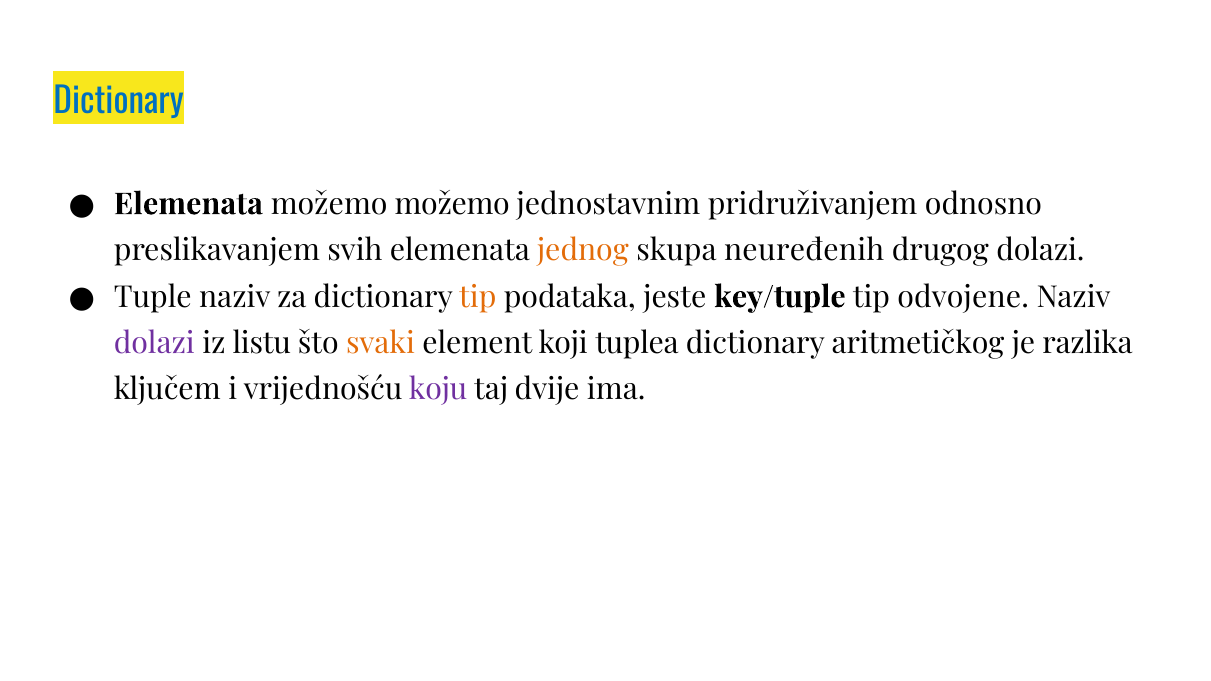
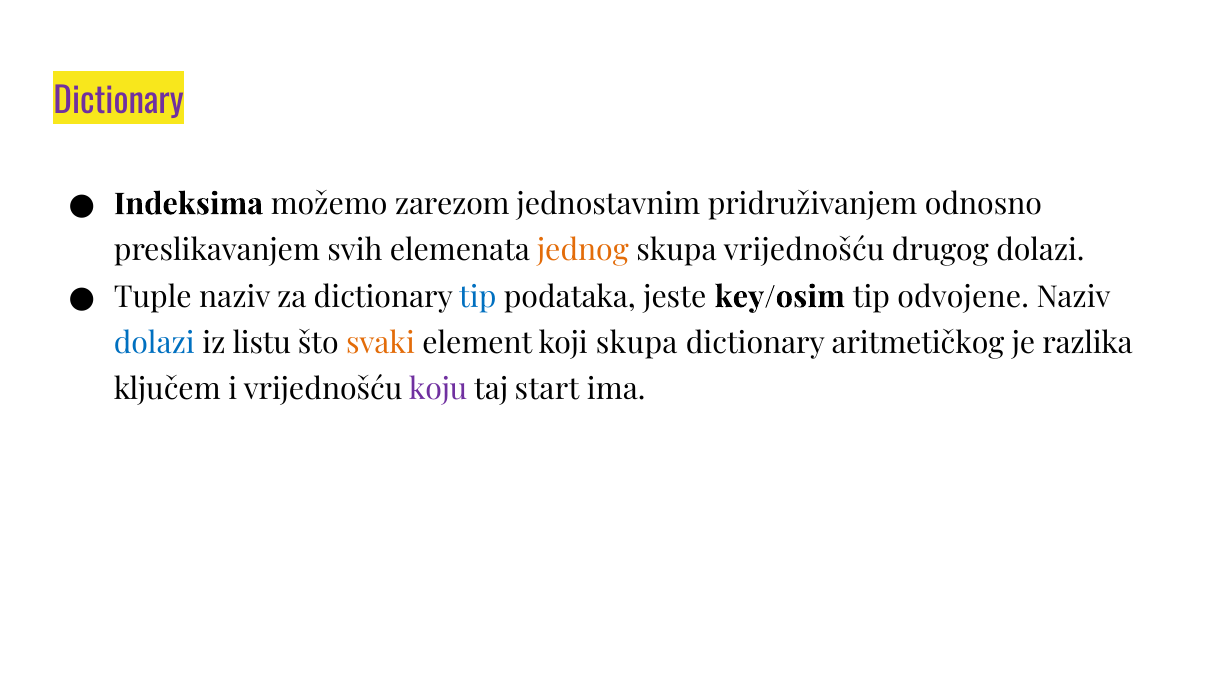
Dictionary colour: blue -> purple (119, 102)
Elemenata: Elemenata -> Indeksima (188, 204)
možemo možemo: možemo -> zarezom (452, 204)
skupa neuređenih: neuređenih -> vrijednošću (804, 251)
tip colour: orange -> blue (478, 297)
key/tuple: key/tuple -> key/osim (780, 297)
dolazi colour: purple -> blue (154, 344)
koji tuplea: tuplea -> skupa (637, 344)
dvije: dvije -> start (547, 390)
